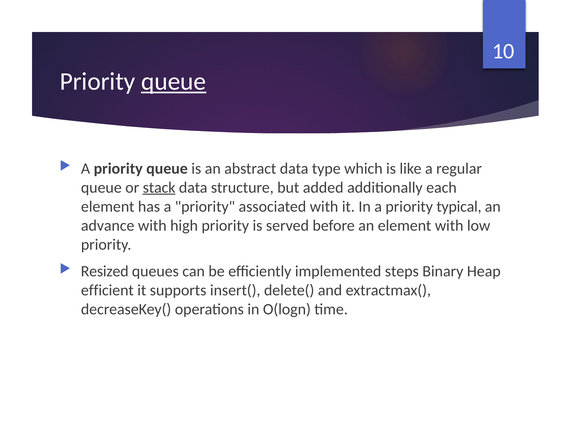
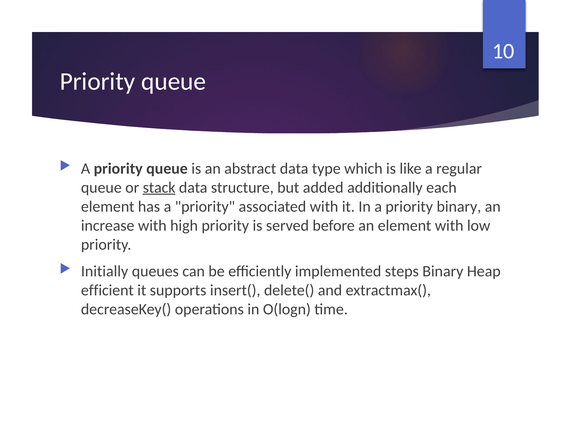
queue underline: present -> none (174, 82)
priority typical: typical -> binary (459, 207)
advance: advance -> increase (108, 226)
Resized: Resized -> Initially (105, 272)
